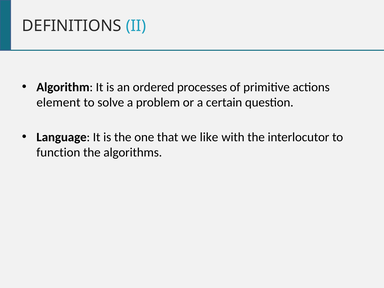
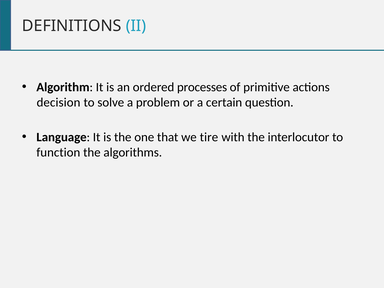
element: element -> decision (58, 102)
like: like -> tire (209, 137)
